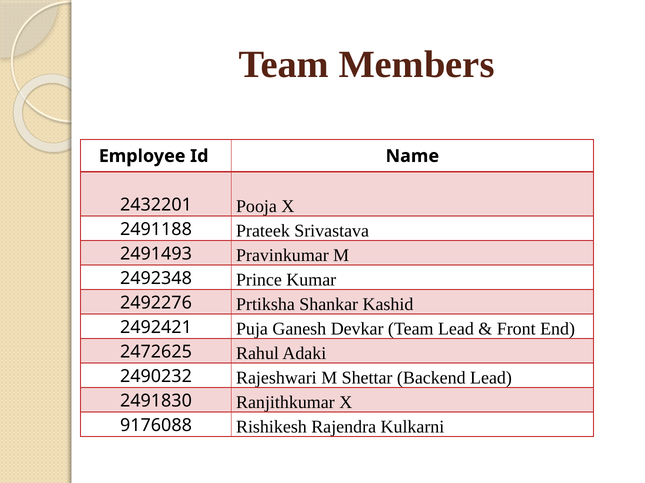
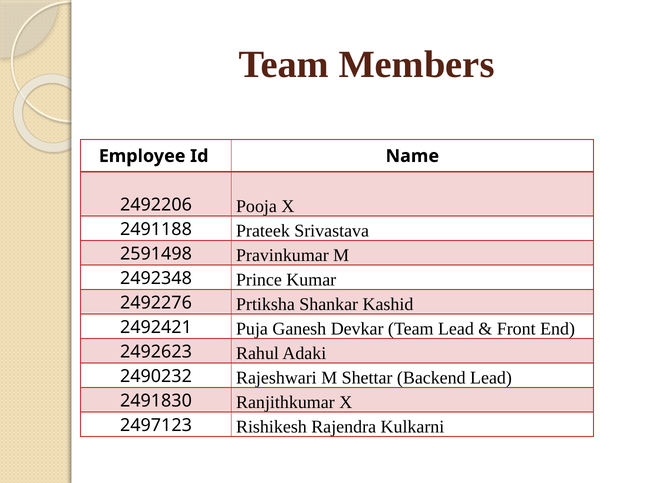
2432201: 2432201 -> 2492206 (156, 205)
2491493: 2491493 -> 2591498 (156, 254)
2472625: 2472625 -> 2492623 (156, 352)
9176088: 9176088 -> 2497123 (156, 426)
